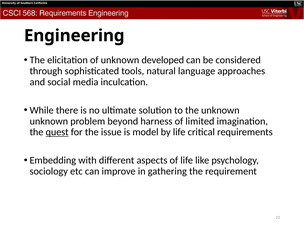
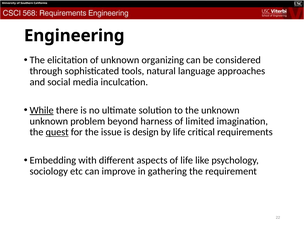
developed: developed -> organizing (163, 60)
While underline: none -> present (42, 110)
model: model -> design (146, 132)
